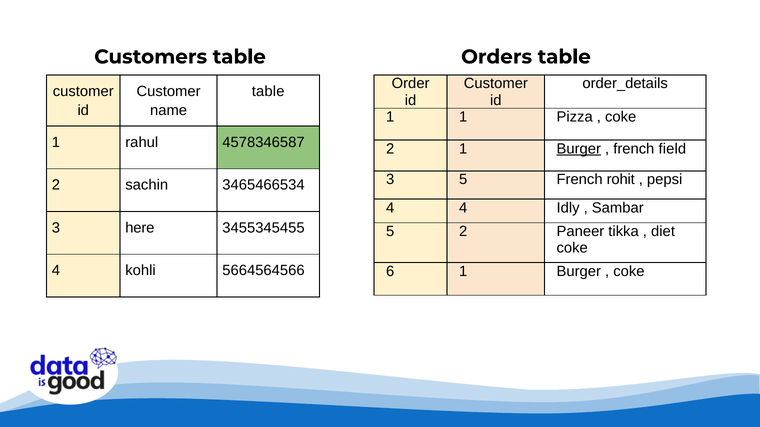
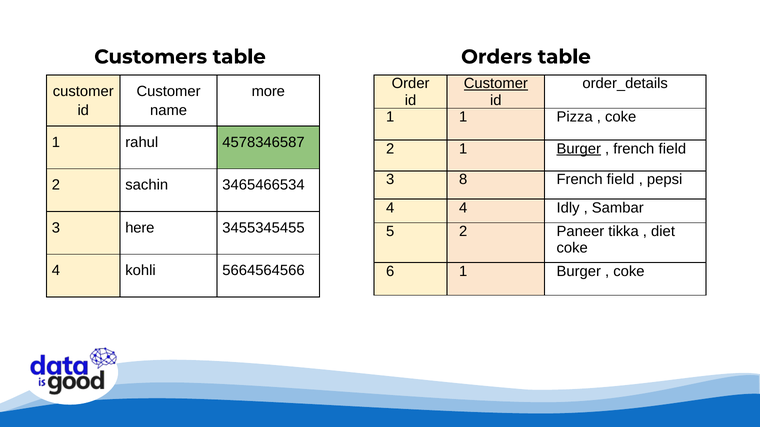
Customer underline: none -> present (496, 84)
table: table -> more (268, 91)
3 5: 5 -> 8 (463, 180)
rohit: rohit -> field (621, 180)
